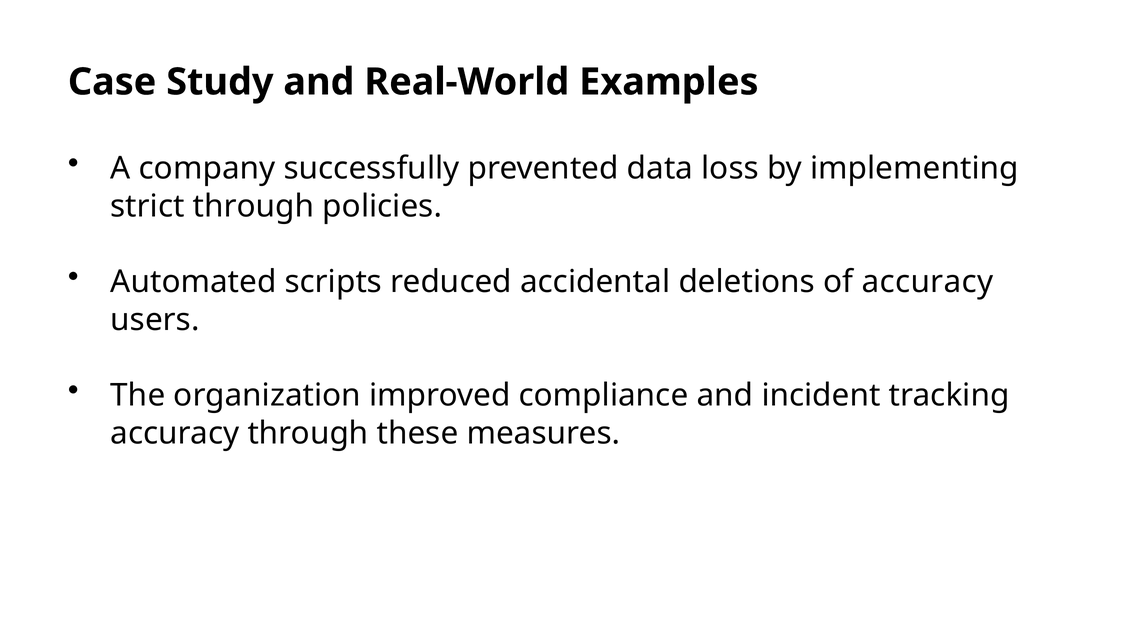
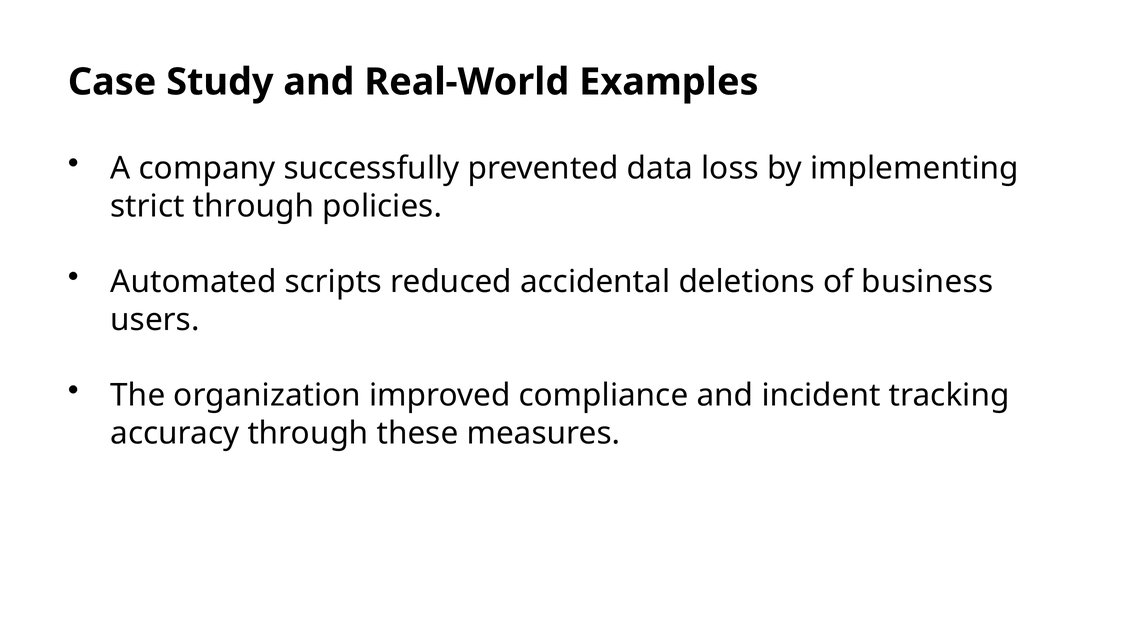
of accuracy: accuracy -> business (927, 282)
